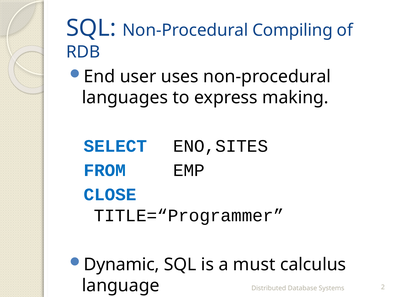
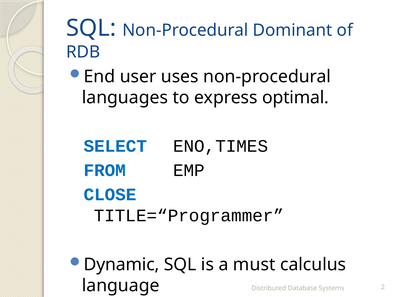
Compiling: Compiling -> Dominant (292, 30)
making: making -> optimal (295, 98)
ENO,SITES: ENO,SITES -> ENO,TIMES (221, 146)
